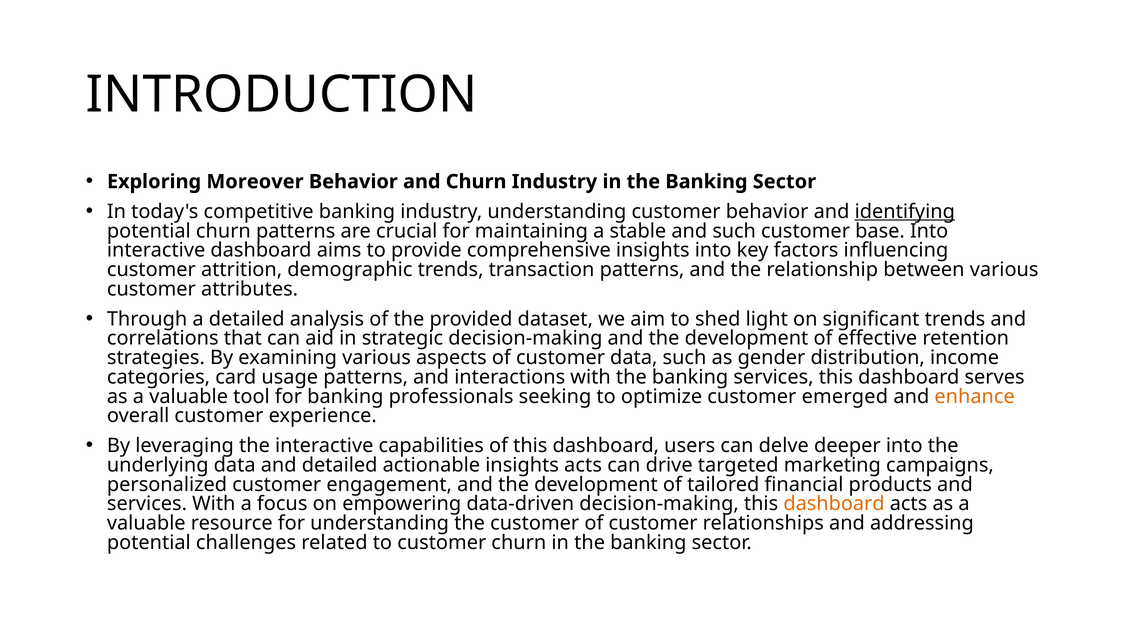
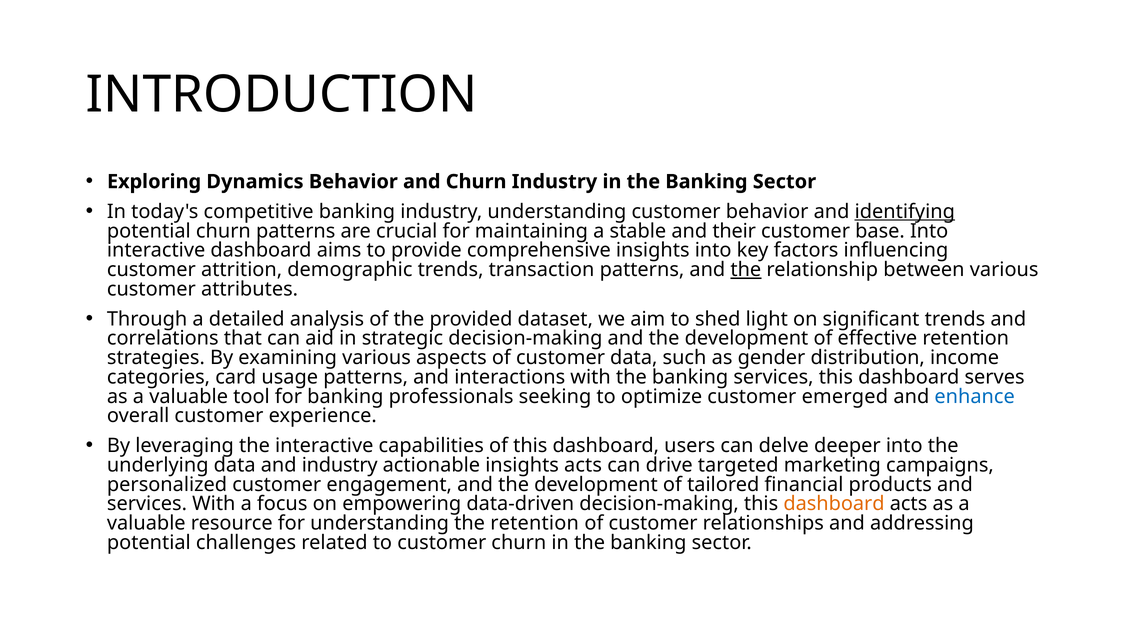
Moreover: Moreover -> Dynamics (255, 182)
and such: such -> their (734, 231)
the underline: none -> present (746, 270)
enhance colour: orange -> blue (975, 397)
and detailed: detailed -> industry (340, 465)
the customer: customer -> retention (535, 524)
